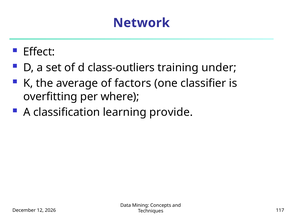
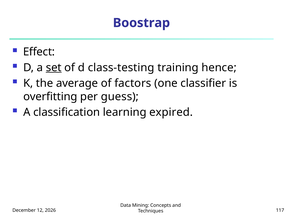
Network: Network -> Boostrap (141, 23)
set underline: none -> present (54, 68)
class-outliers: class-outliers -> class-testing (121, 68)
under: under -> hence (219, 68)
where: where -> guess (120, 97)
provide: provide -> expired (171, 112)
